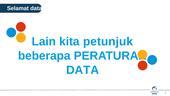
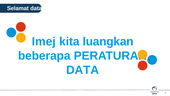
Lain: Lain -> Imej (44, 41)
petunjuk: petunjuk -> luangkan (108, 41)
